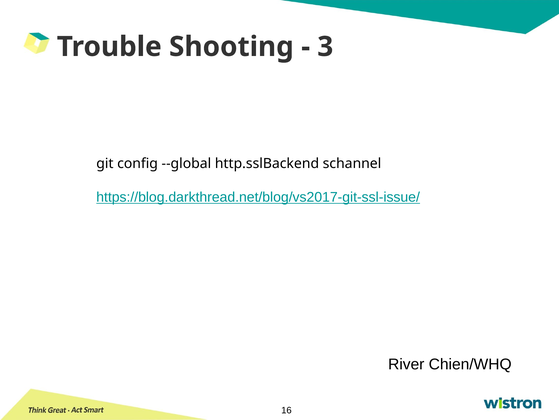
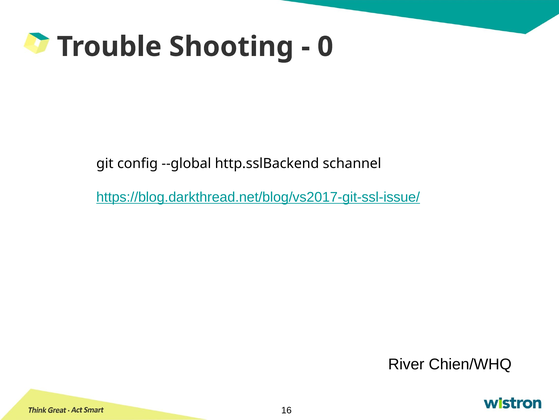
3: 3 -> 0 (325, 47)
